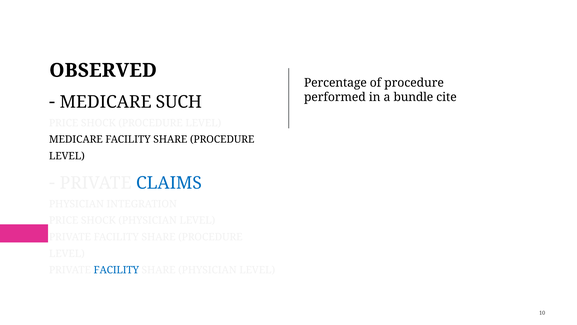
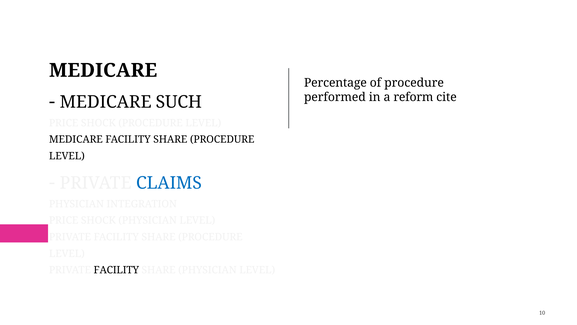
OBSERVED: OBSERVED -> MEDICARE (103, 70)
bundle: bundle -> reform (413, 97)
FACILITY colour: blue -> black (116, 270)
